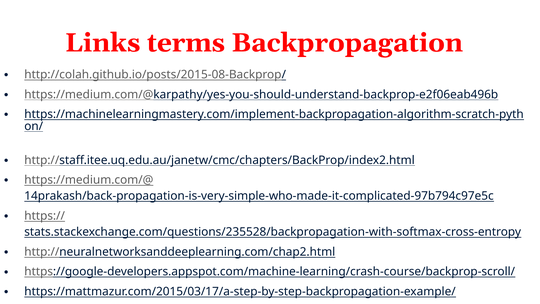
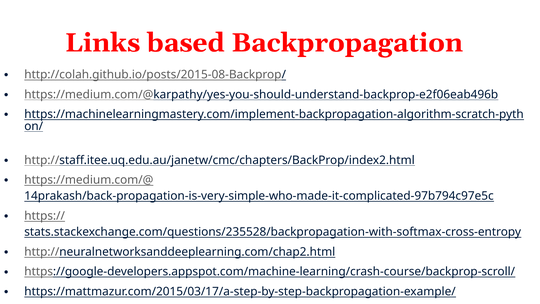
terms: terms -> based (186, 43)
